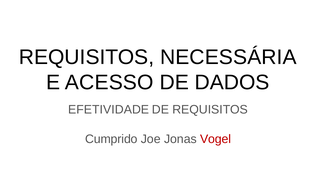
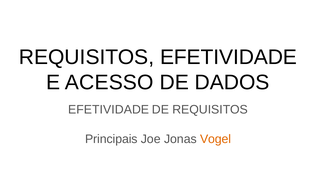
REQUISITOS NECESSÁRIA: NECESSÁRIA -> EFETIVIDADE (228, 57)
Cumprido: Cumprido -> Principais (111, 139)
Vogel colour: red -> orange (216, 139)
